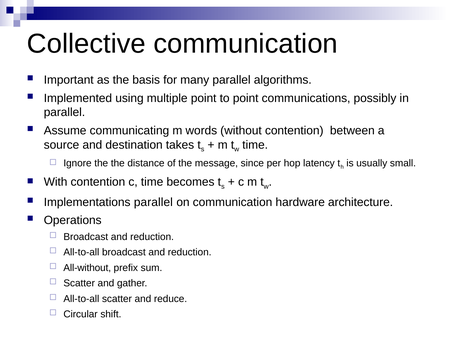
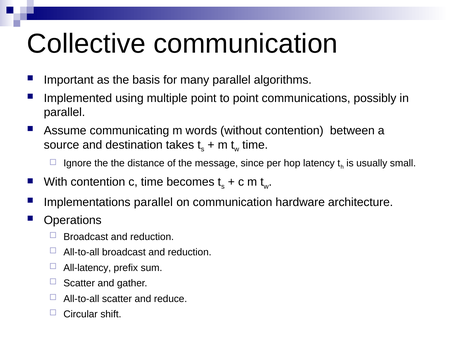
All-without: All-without -> All-latency (87, 268)
